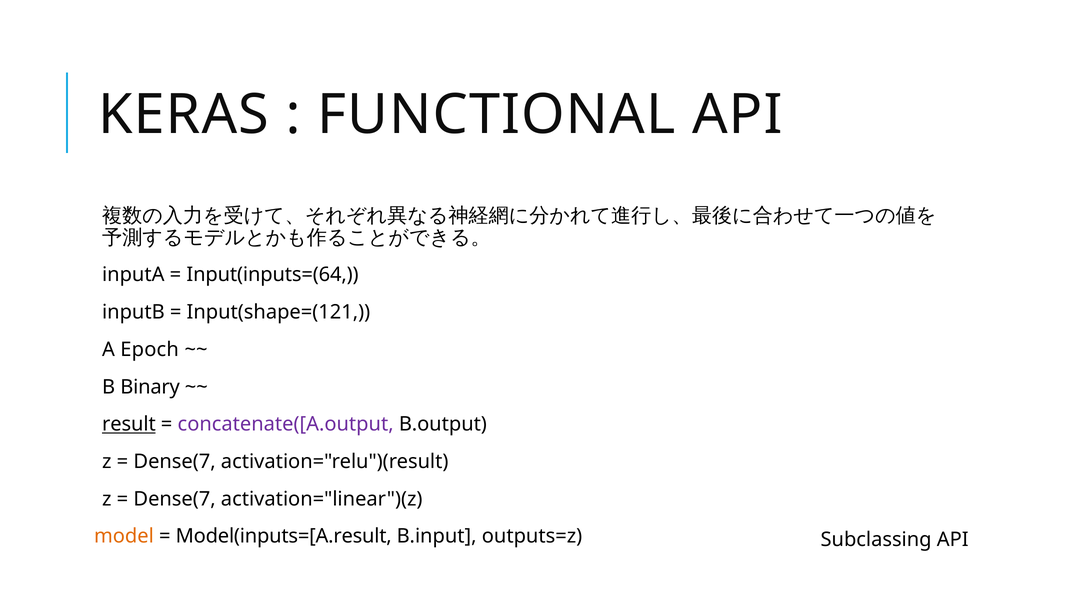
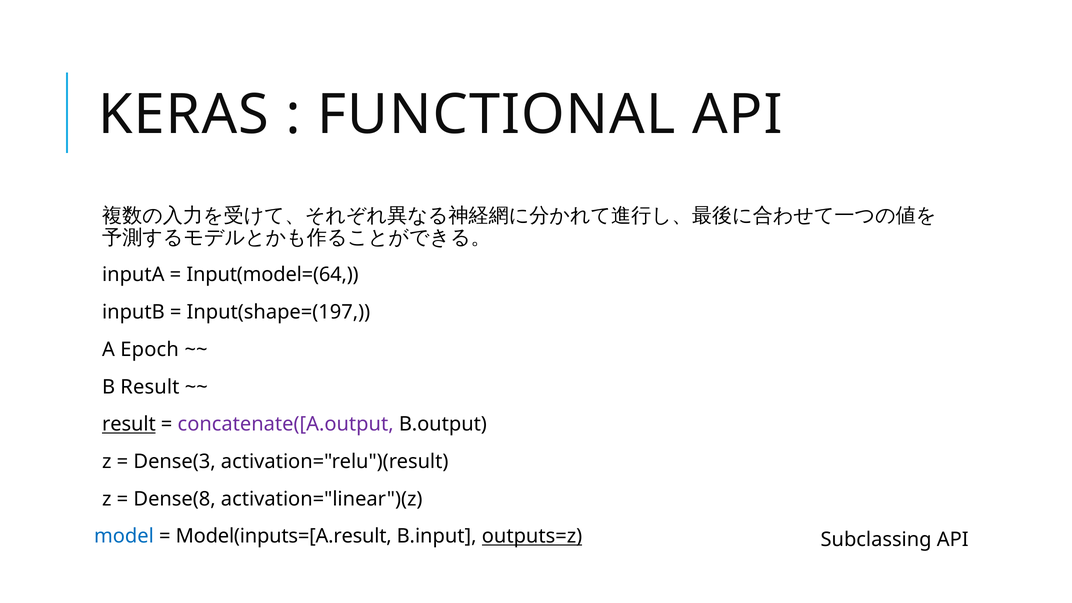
Input(inputs=(64: Input(inputs=(64 -> Input(model=(64 (273, 275)
Input(shape=(121: Input(shape=(121 -> Input(shape=(197 (278, 312)
B Binary: Binary -> Result (150, 387)
Dense(7: Dense(7 -> Dense(3 (175, 462)
Dense(7: Dense(7 -> Dense(8 (175, 499)
model colour: orange -> blue (124, 536)
outputs=z underline: none -> present (532, 536)
